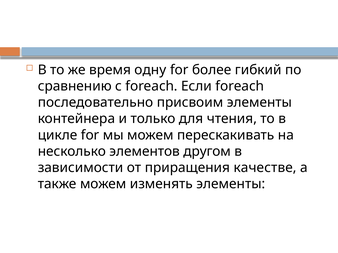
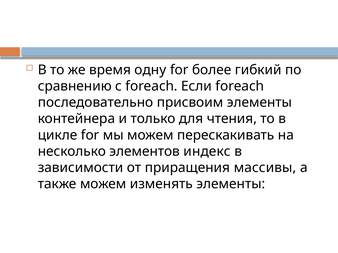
другом: другом -> индекс (207, 152)
качестве: качестве -> массивы (265, 168)
